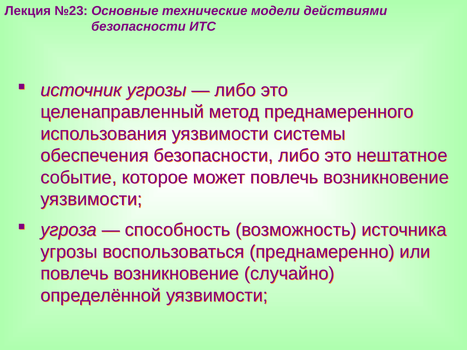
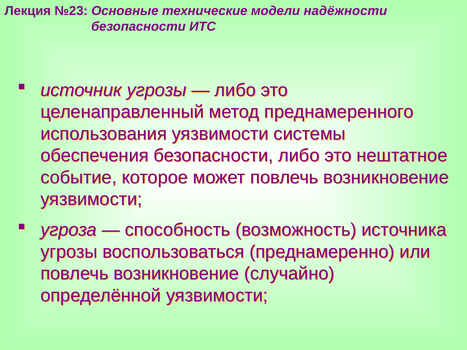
действиями: действиями -> надёжности (345, 11)
